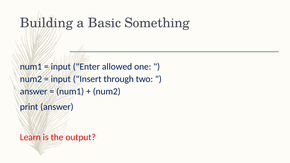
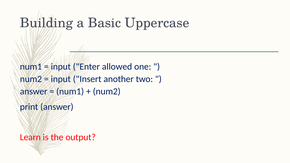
Something: Something -> Uppercase (157, 23)
through: through -> another (119, 79)
